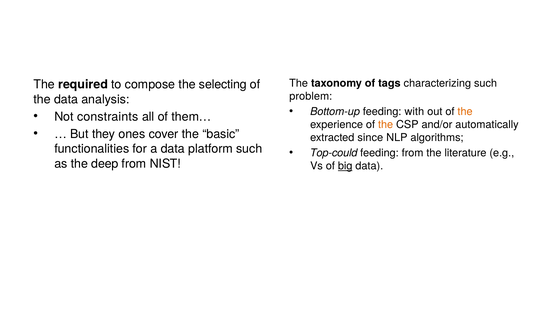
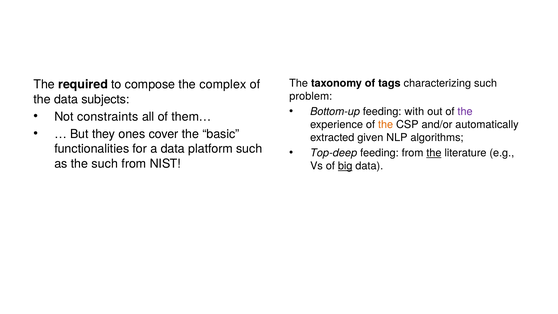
selecting: selecting -> complex (223, 84)
analysis: analysis -> subjects (105, 99)
the colour: orange -> purple (465, 112)
since: since -> given (370, 138)
Top-could: Top-could -> Top-deep (334, 153)
the underline: none -> present (434, 153)
the deep: deep -> such (105, 164)
